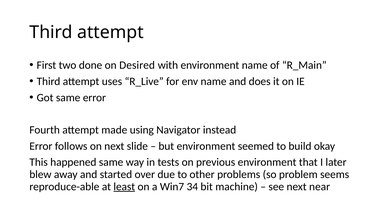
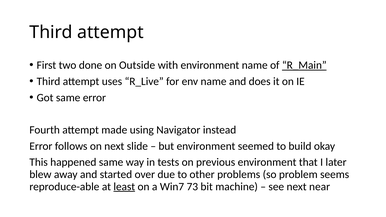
Desired: Desired -> Outside (137, 65)
R_Main underline: none -> present (304, 65)
34: 34 -> 73 (192, 187)
